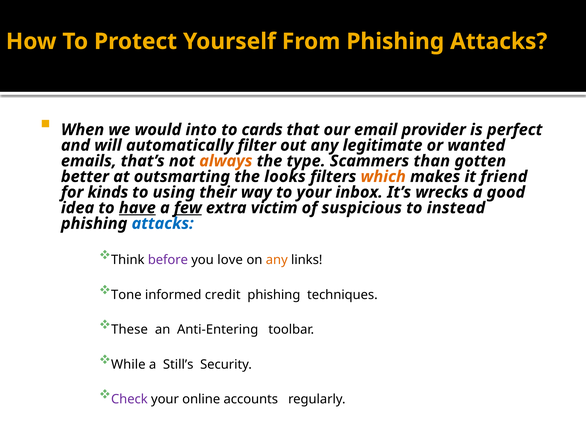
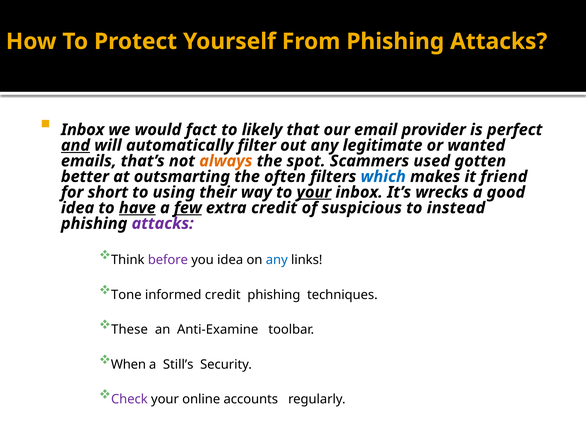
When: When -> Inbox (83, 130)
into: into -> fact (201, 130)
cards: cards -> likely (262, 130)
and underline: none -> present (75, 146)
type: type -> spot (306, 161)
than: than -> used (432, 161)
looks: looks -> often (285, 177)
which colour: orange -> blue (383, 177)
kinds: kinds -> short (108, 192)
your underline: none -> present (314, 192)
extra victim: victim -> credit (274, 208)
attacks colour: blue -> purple (163, 224)
you love: love -> idea (230, 260)
any colour: orange -> blue (277, 260)
Anti-Entering: Anti-Entering -> Anti-Examine (218, 330)
While: While -> When (128, 365)
